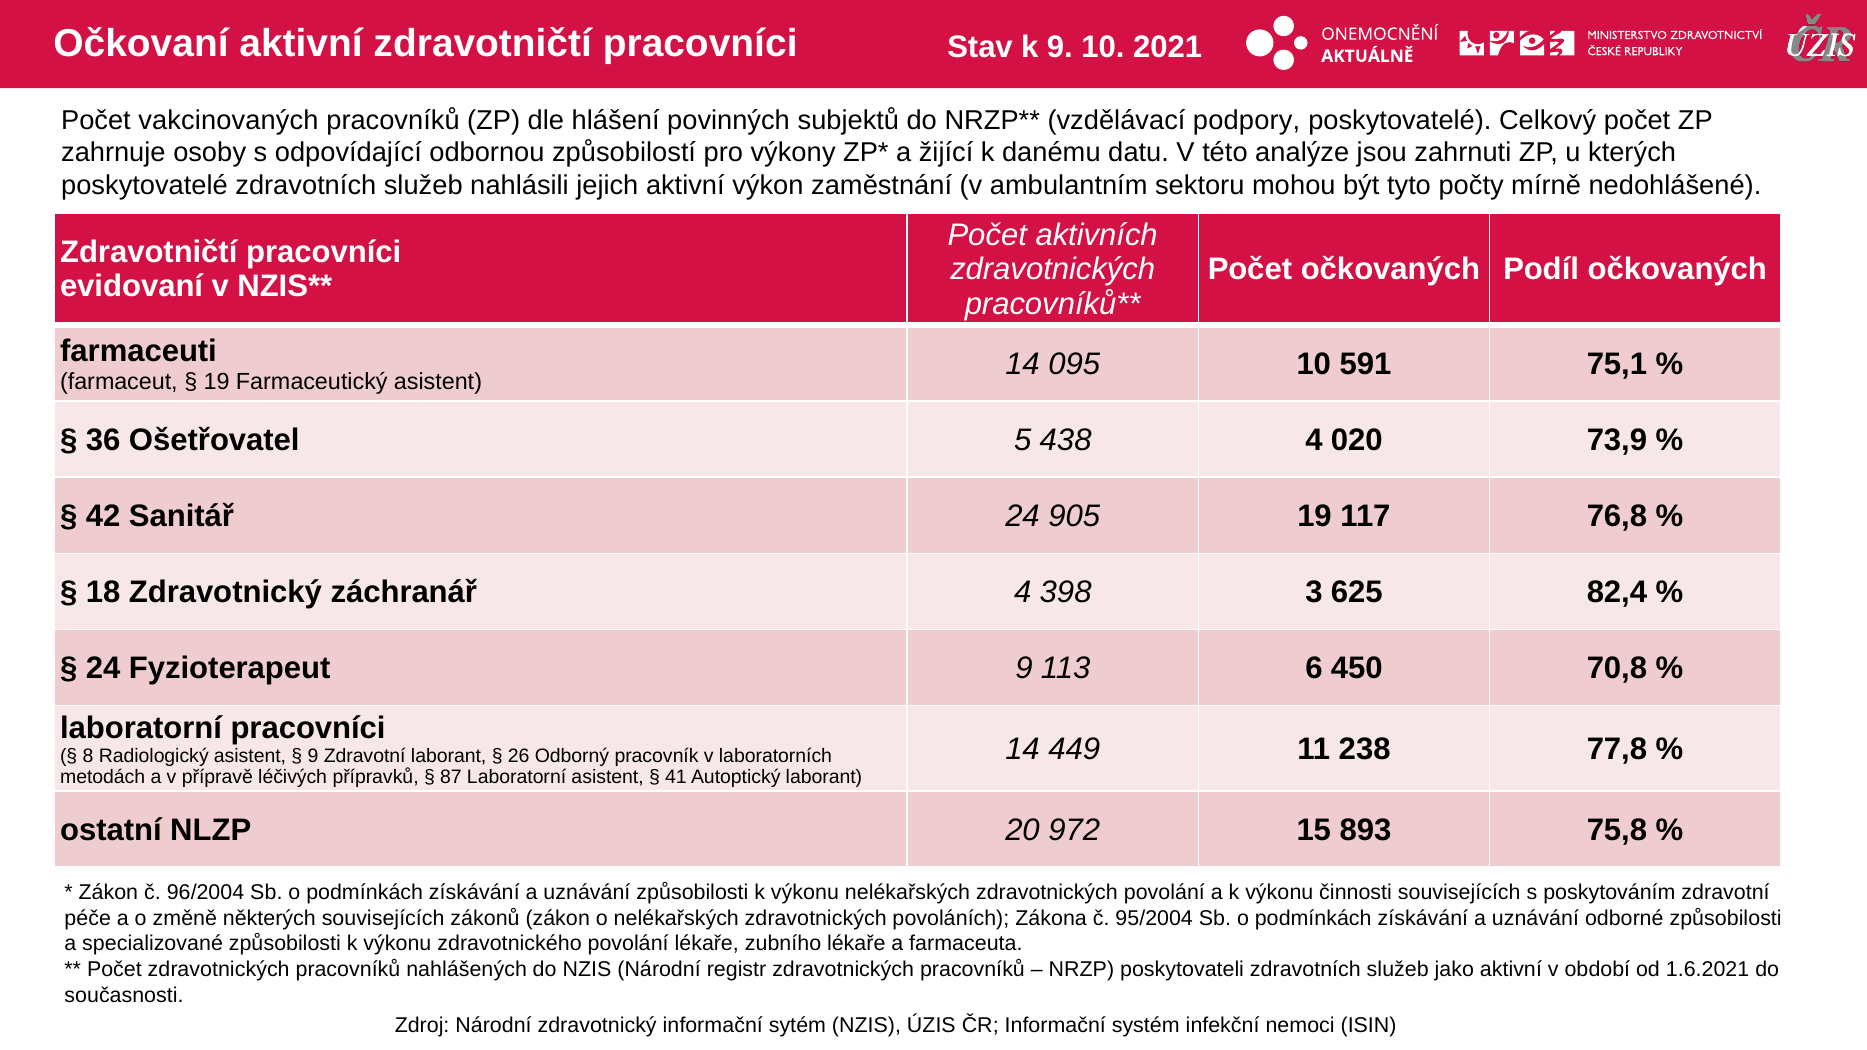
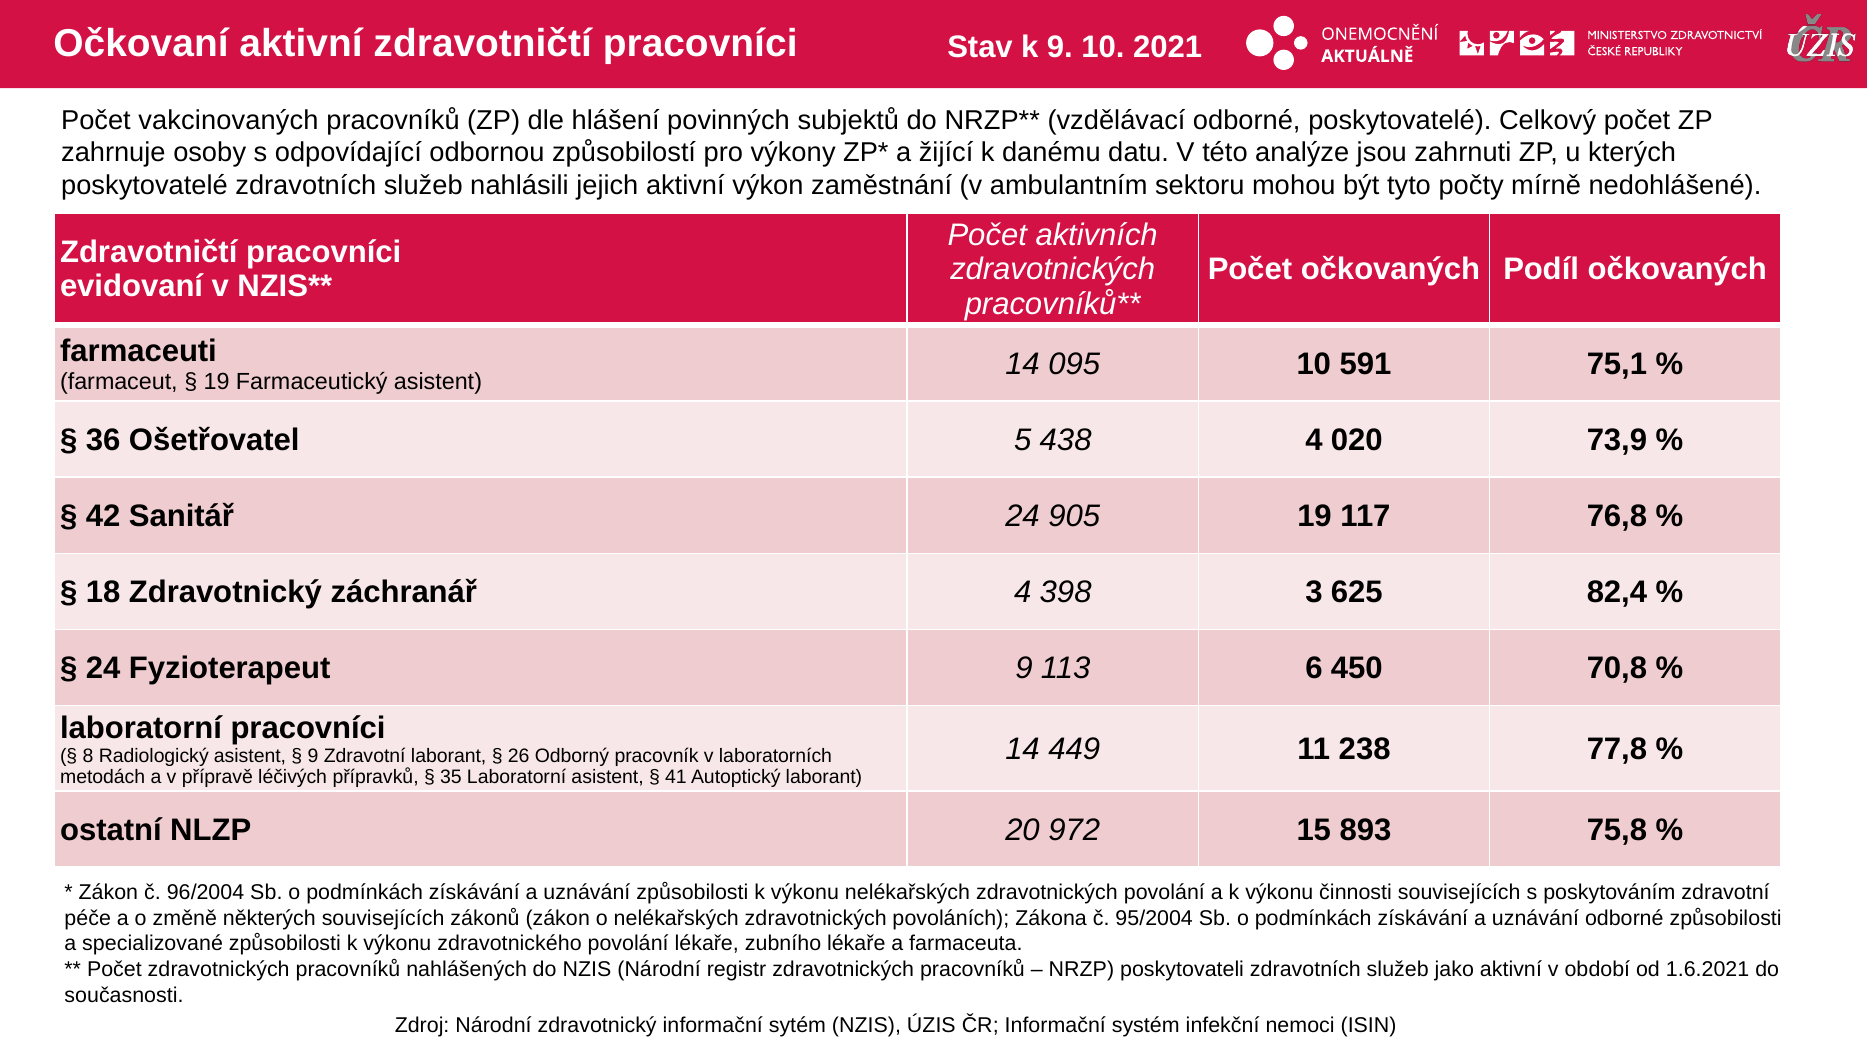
vzdělávací podpory: podpory -> odborné (1247, 120)
87: 87 -> 35 (451, 778)
